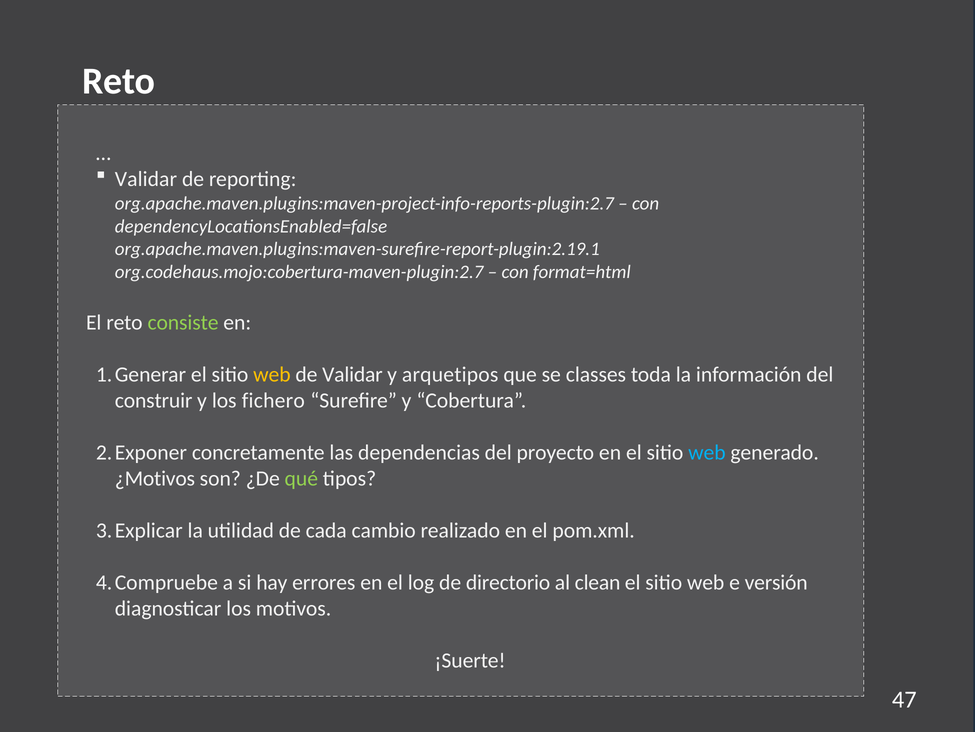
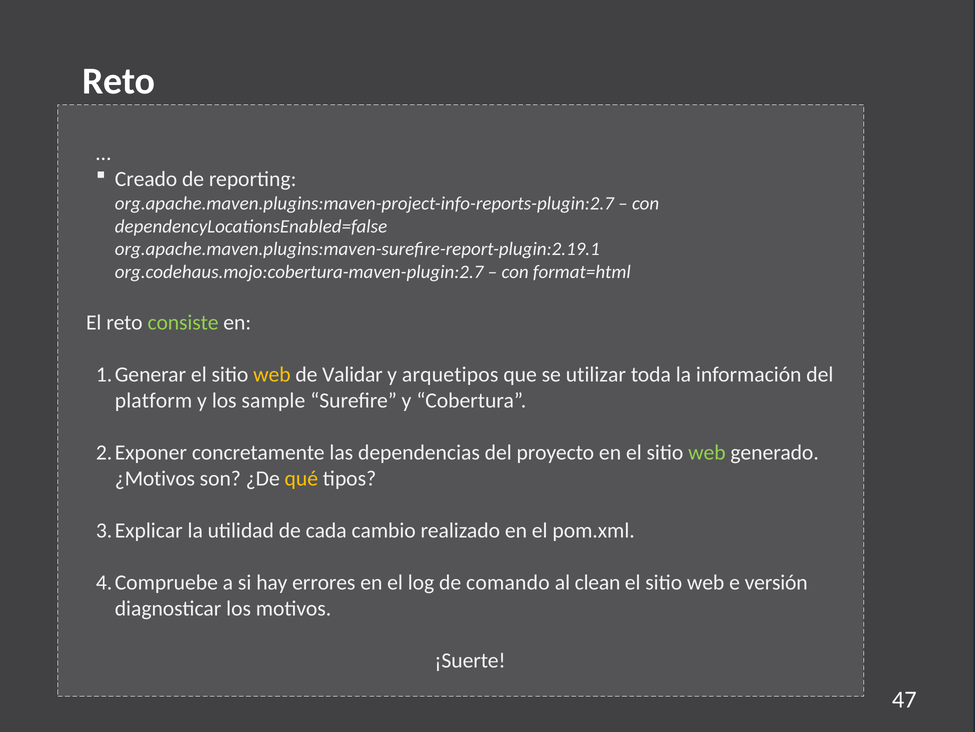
Validar: Validar -> Creado (146, 179)
classes: classes -> utilizar (596, 374)
construir: construir -> platform (154, 400)
fichero: fichero -> sample (273, 400)
web colour: light blue -> light green (707, 452)
qué colour: light green -> yellow (301, 478)
directorio: directorio -> comando (508, 582)
